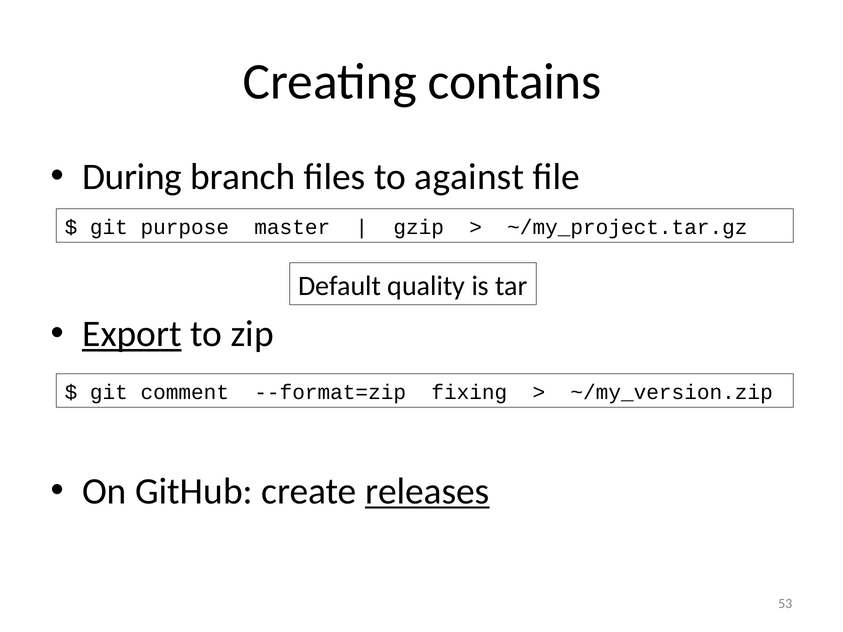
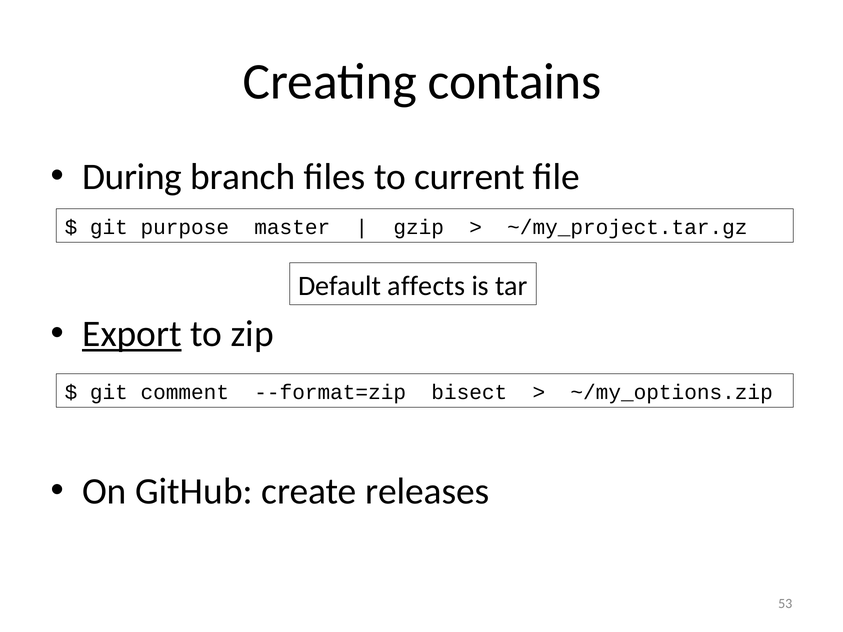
against: against -> current (470, 177)
quality: quality -> affects (426, 286)
fixing: fixing -> bisect (469, 392)
~/my_version.zip: ~/my_version.zip -> ~/my_options.zip (672, 392)
releases underline: present -> none (427, 492)
